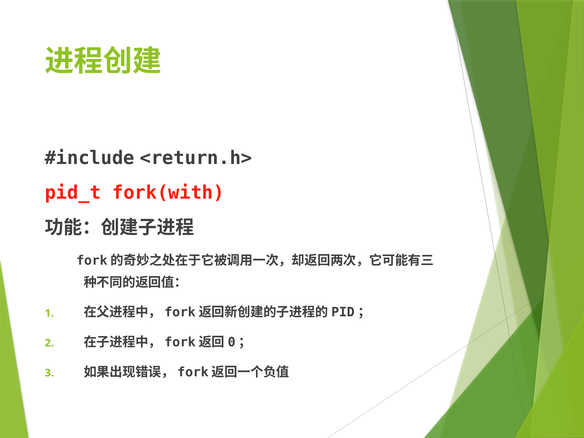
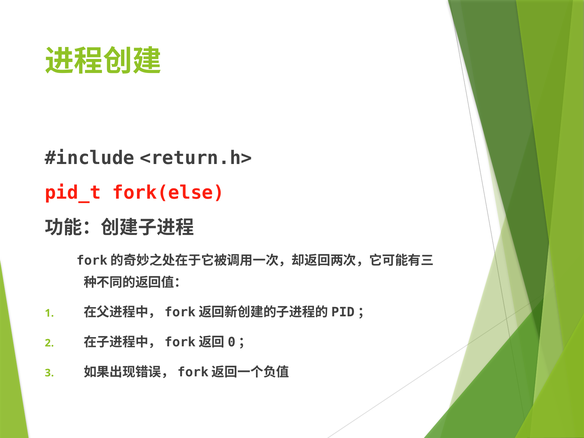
fork(with: fork(with -> fork(else (168, 193)
